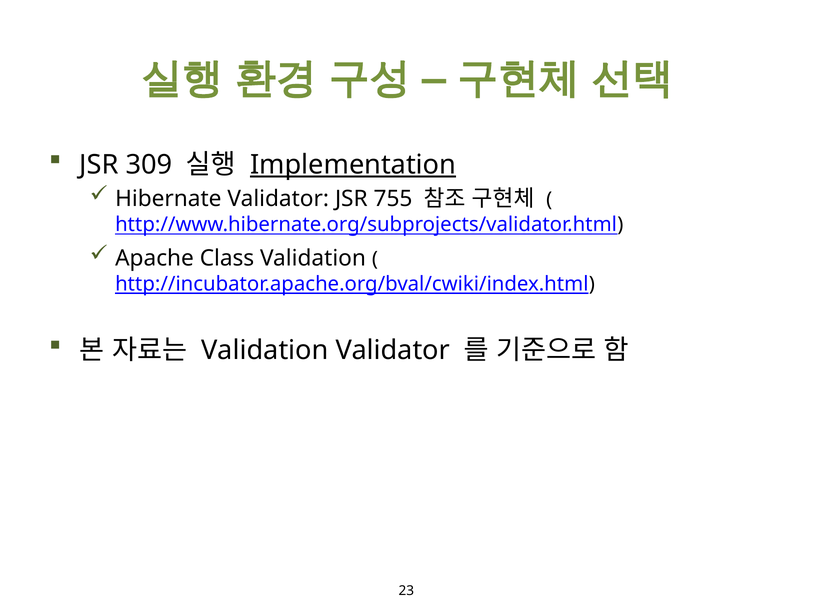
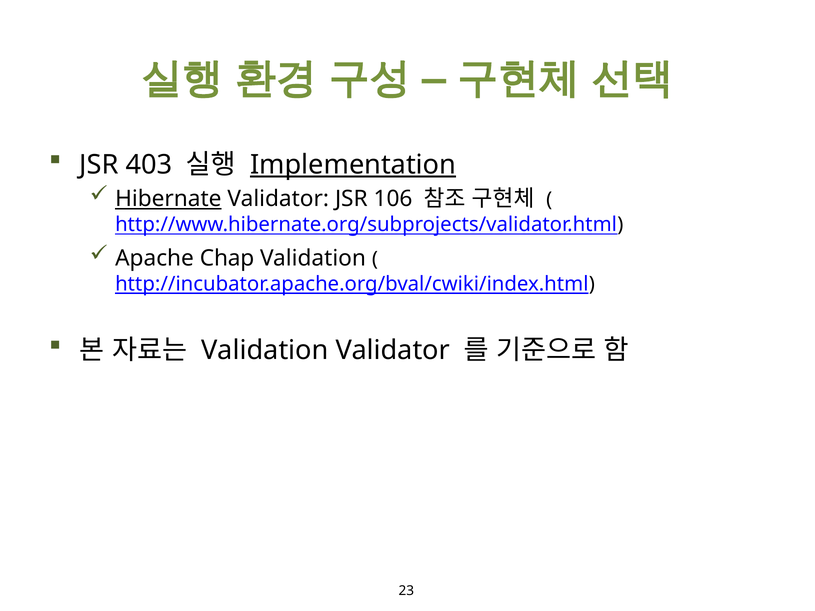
309: 309 -> 403 (149, 165)
Hibernate underline: none -> present (168, 199)
755: 755 -> 106 (393, 199)
Class: Class -> Chap (227, 258)
